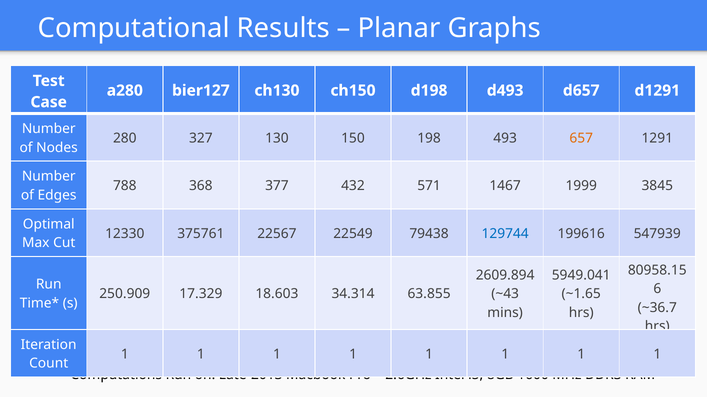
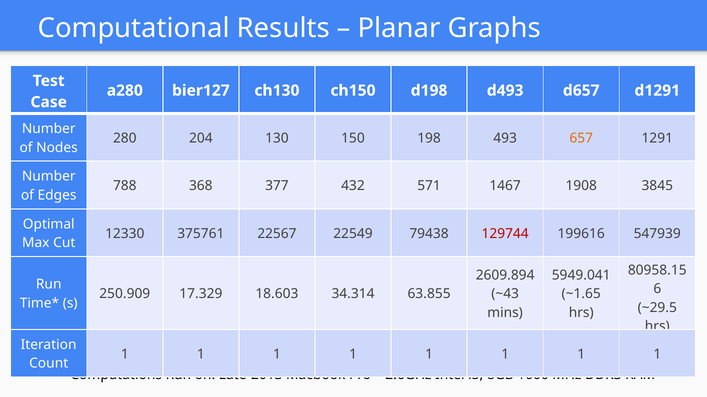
327: 327 -> 204 (201, 138)
1999: 1999 -> 1908 (581, 186)
129744 colour: blue -> red (505, 234)
~36.7: ~36.7 -> ~29.5 (657, 308)
